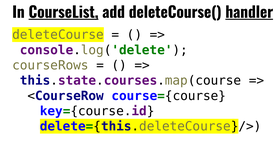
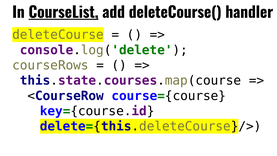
handler underline: present -> none (249, 13)
